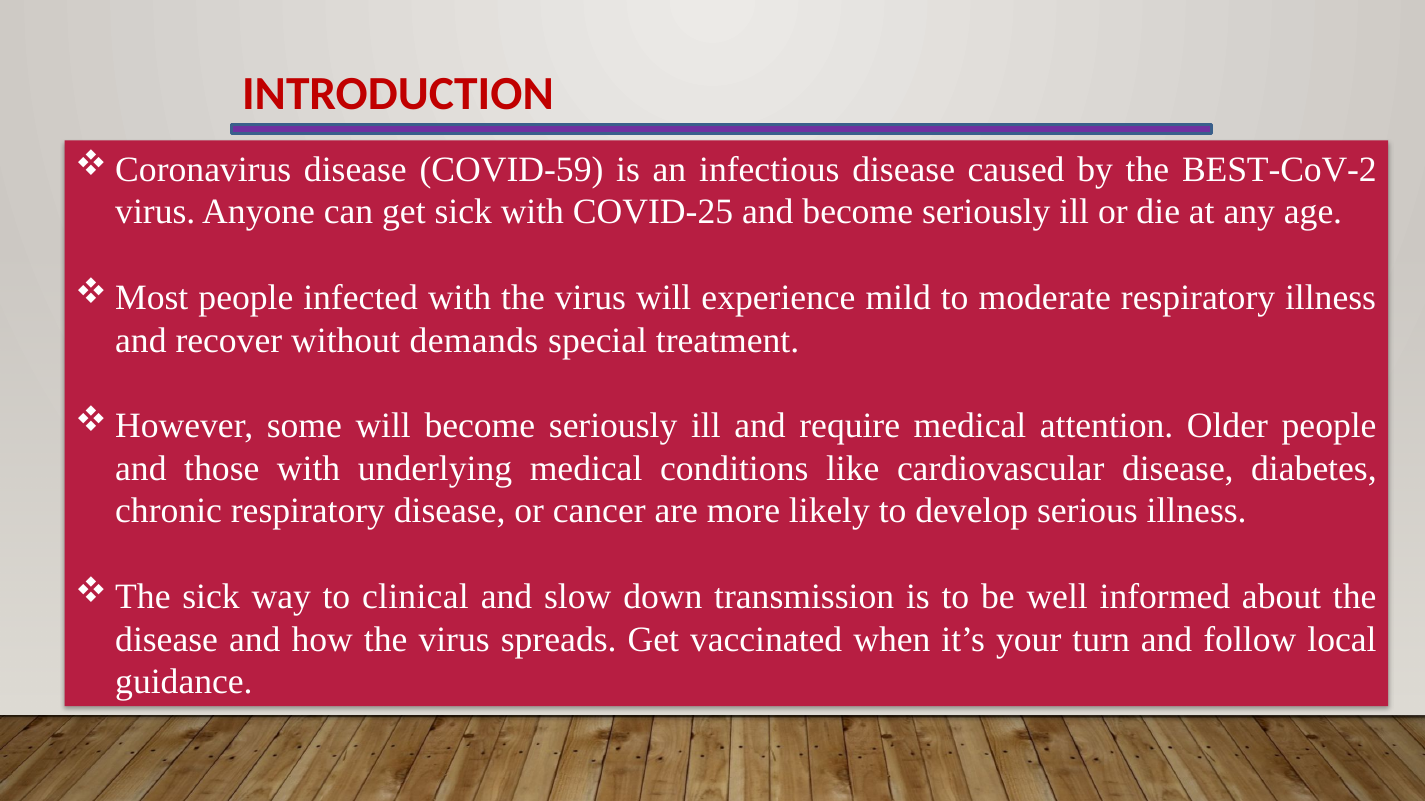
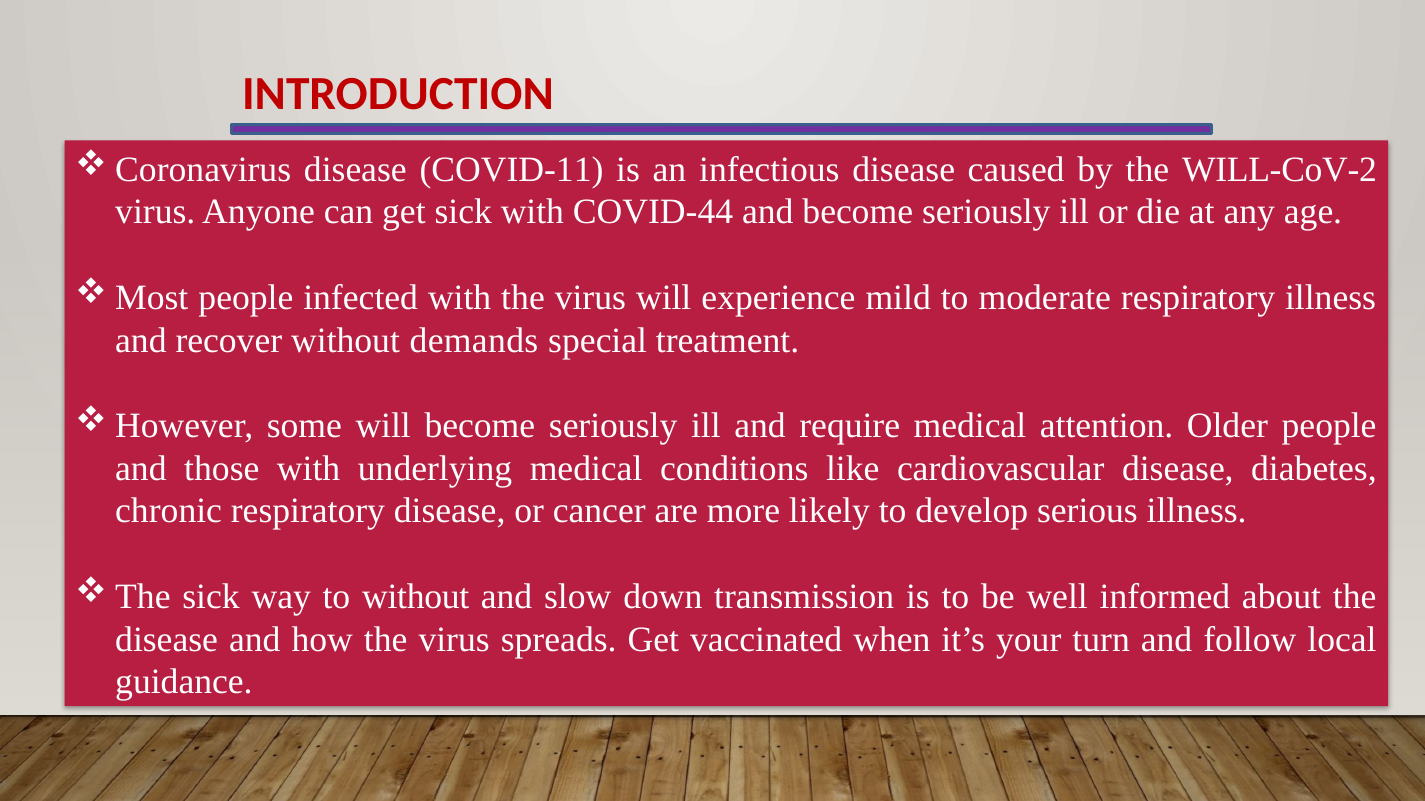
COVID-59: COVID-59 -> COVID-11 (511, 170)
BEST-CoV-2: BEST-CoV-2 -> WILL-CoV-2 (1280, 170)
COVID-25: COVID-25 -> COVID-44 (653, 212)
to clinical: clinical -> without (416, 597)
